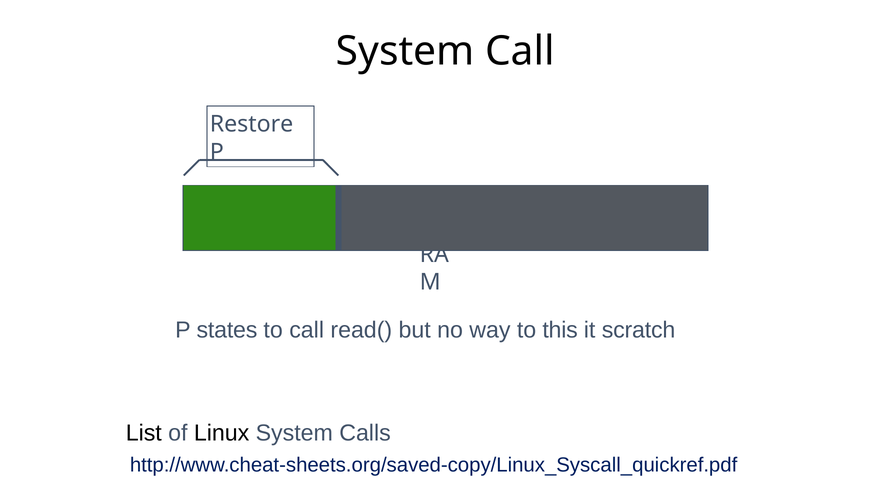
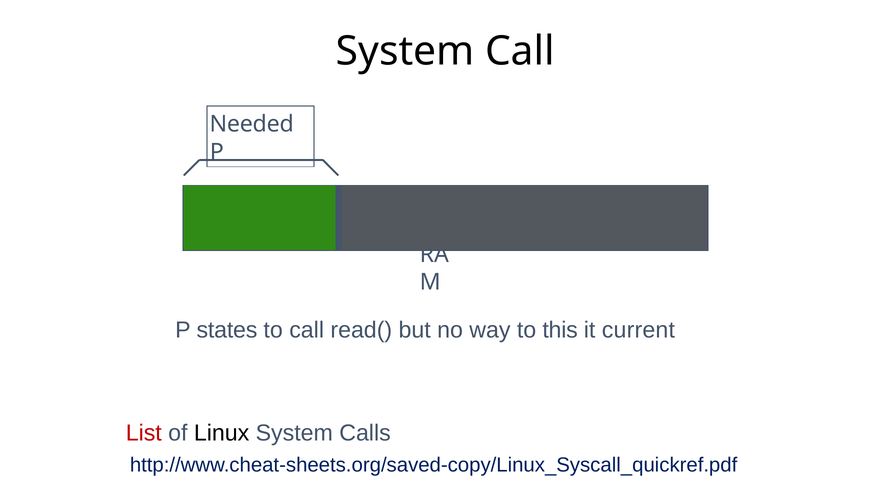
Restore: Restore -> Needed (252, 124)
scratch: scratch -> current (638, 330)
List colour: black -> red (144, 433)
